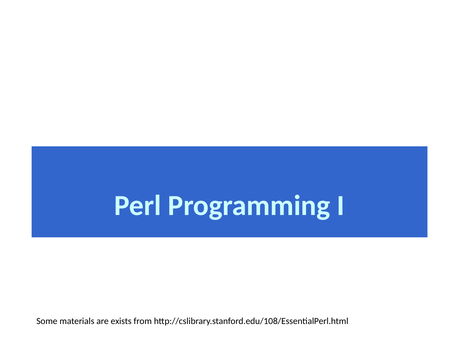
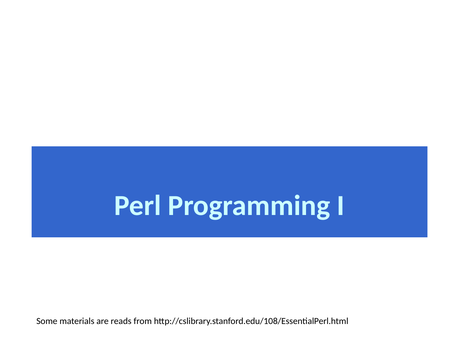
exists: exists -> reads (121, 321)
